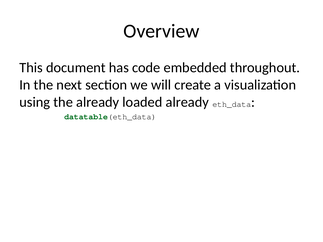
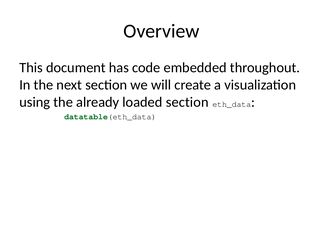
loaded already: already -> section (187, 102)
